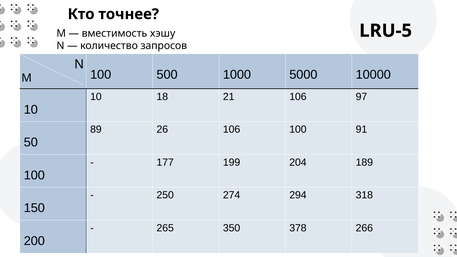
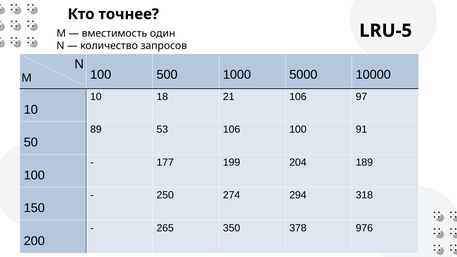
хэшу: хэшу -> один (163, 33)
26: 26 -> 53 (162, 130)
266: 266 -> 976 (364, 228)
